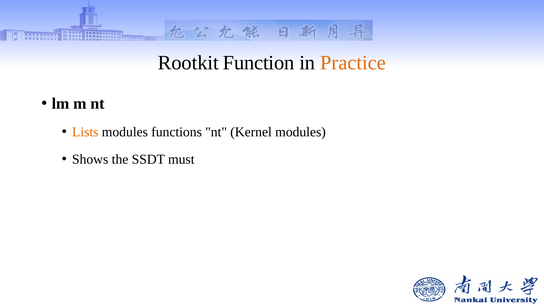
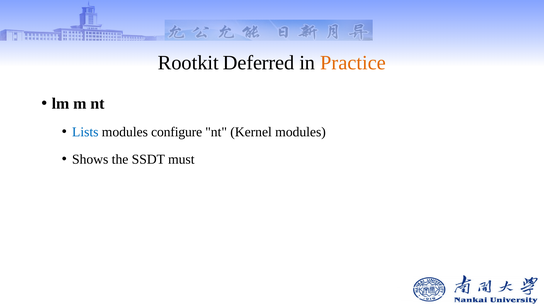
Function: Function -> Deferred (259, 63)
Lists colour: orange -> blue (85, 132)
functions: functions -> configure (177, 132)
